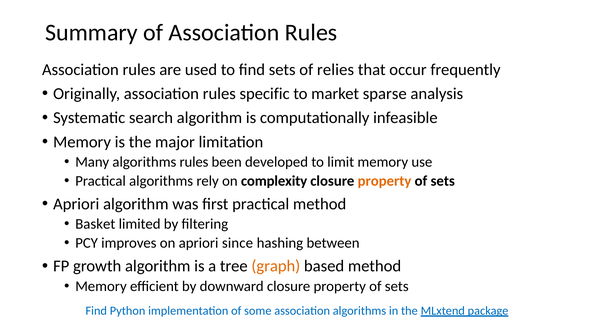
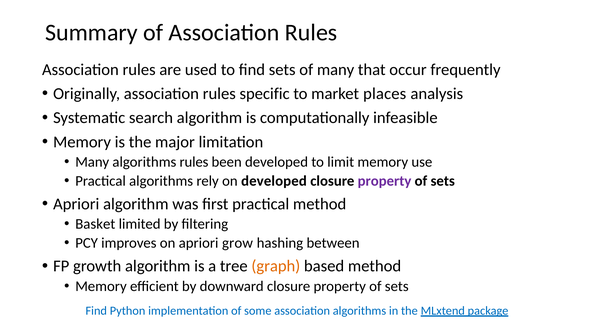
of relies: relies -> many (336, 70)
sparse: sparse -> places (385, 94)
on complexity: complexity -> developed (274, 181)
property colour: orange -> purple (385, 181)
since: since -> grow (237, 243)
